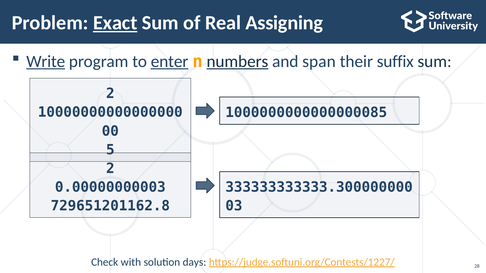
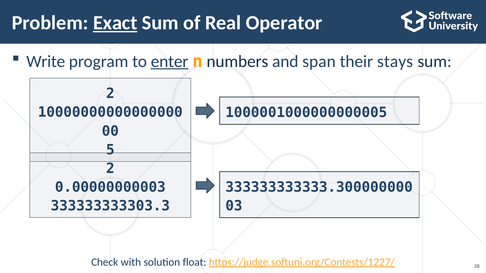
Assigning: Assigning -> Operator (284, 23)
Write underline: present -> none (46, 62)
numbers underline: present -> none (237, 62)
suffix: suffix -> stays (395, 62)
1000000000000000085: 1000000000000000085 -> 1000001000000000005 (306, 113)
729651201162.8: 729651201162.8 -> 333333333303.3 (110, 206)
days: days -> float (195, 262)
